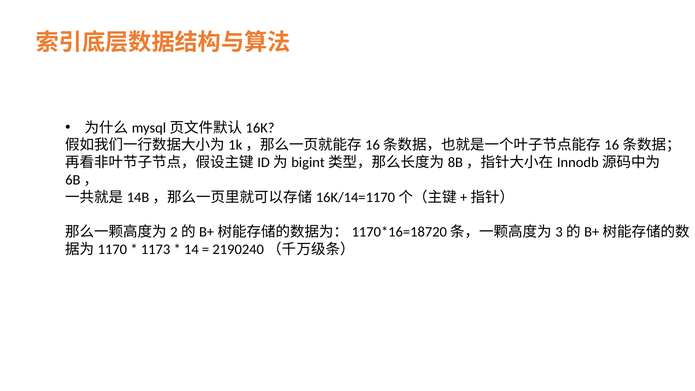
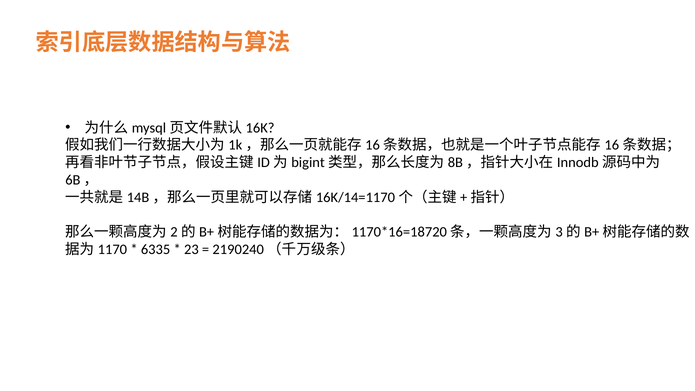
1173: 1173 -> 6335 (156, 249)
14: 14 -> 23 (191, 249)
